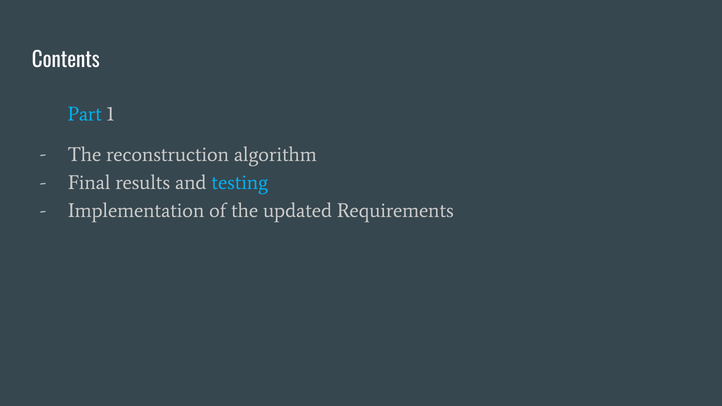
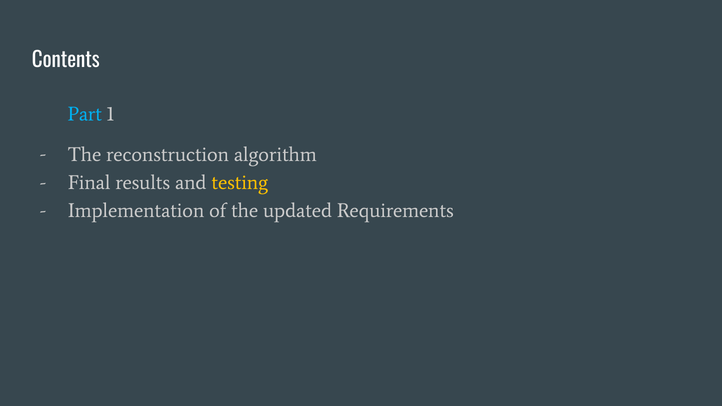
testing colour: light blue -> yellow (240, 182)
